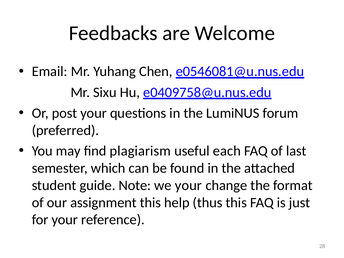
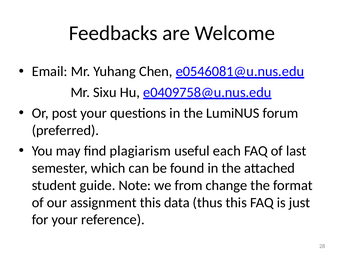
we your: your -> from (189, 185)
help: help -> data (177, 203)
